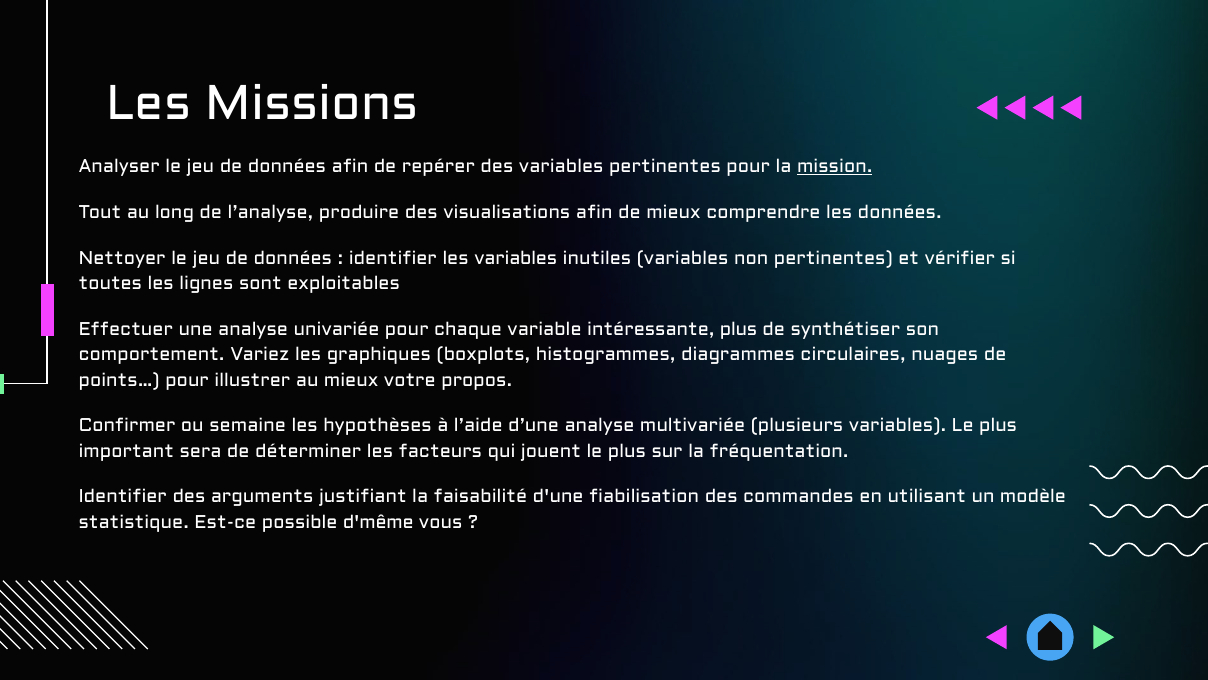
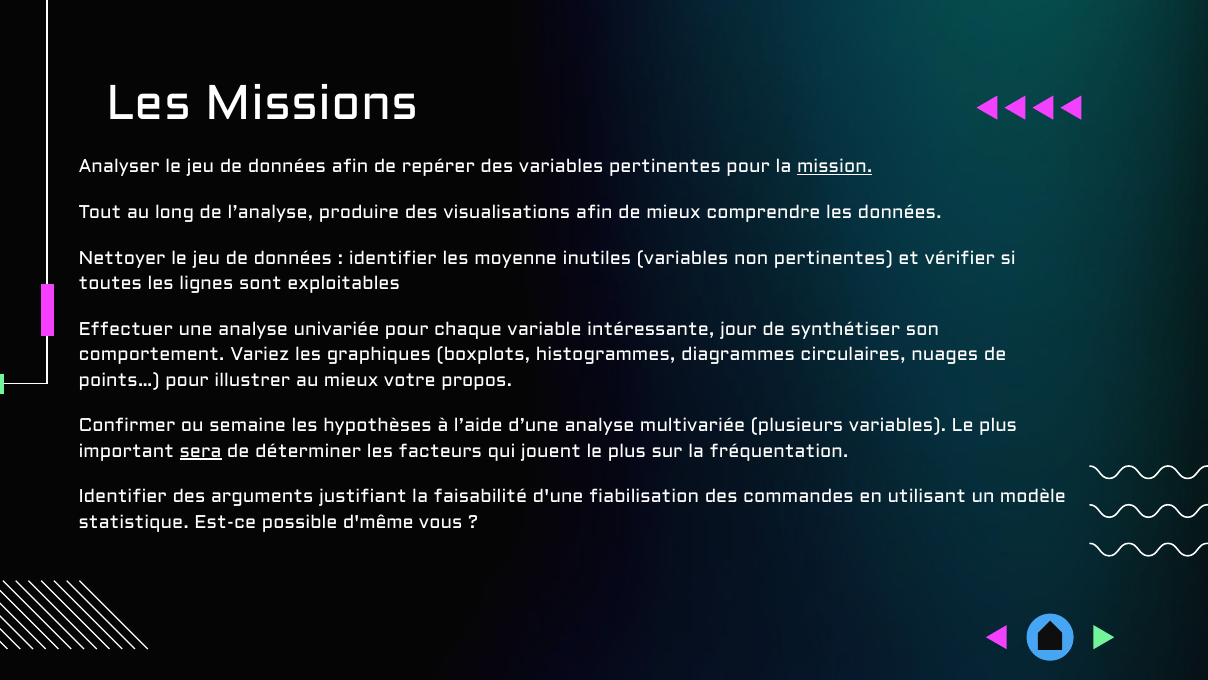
les variables: variables -> moyenne (516, 258)
intéressante plus: plus -> jour (739, 329)
sera underline: none -> present (201, 451)
